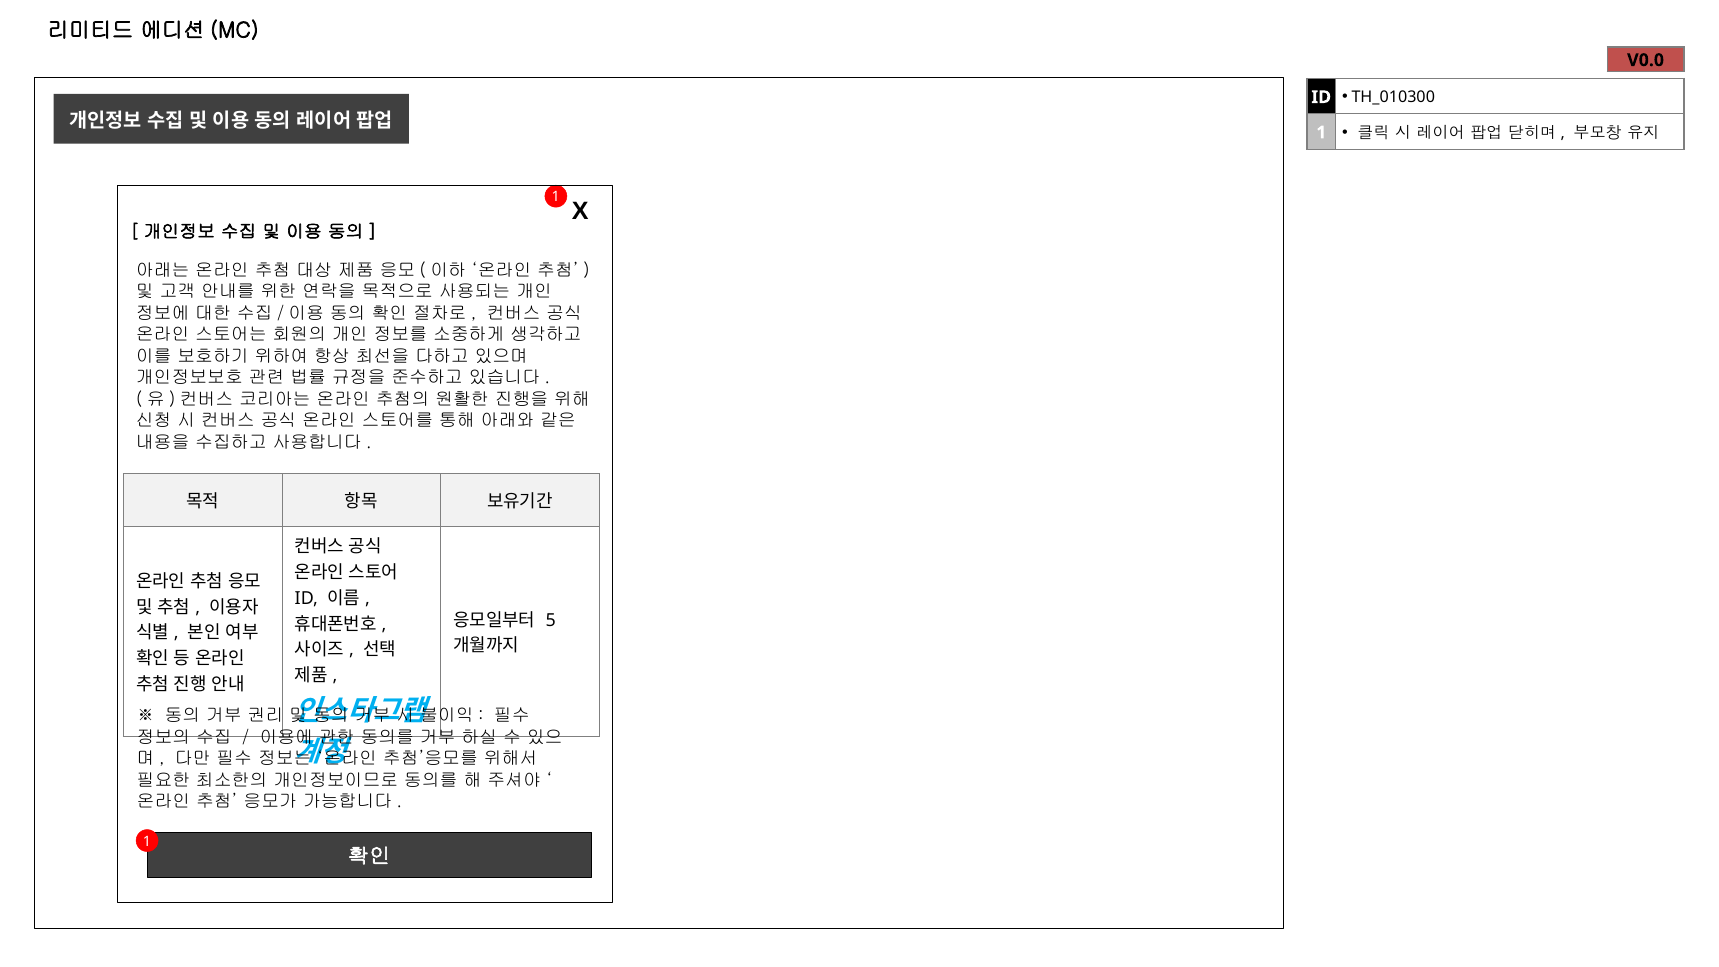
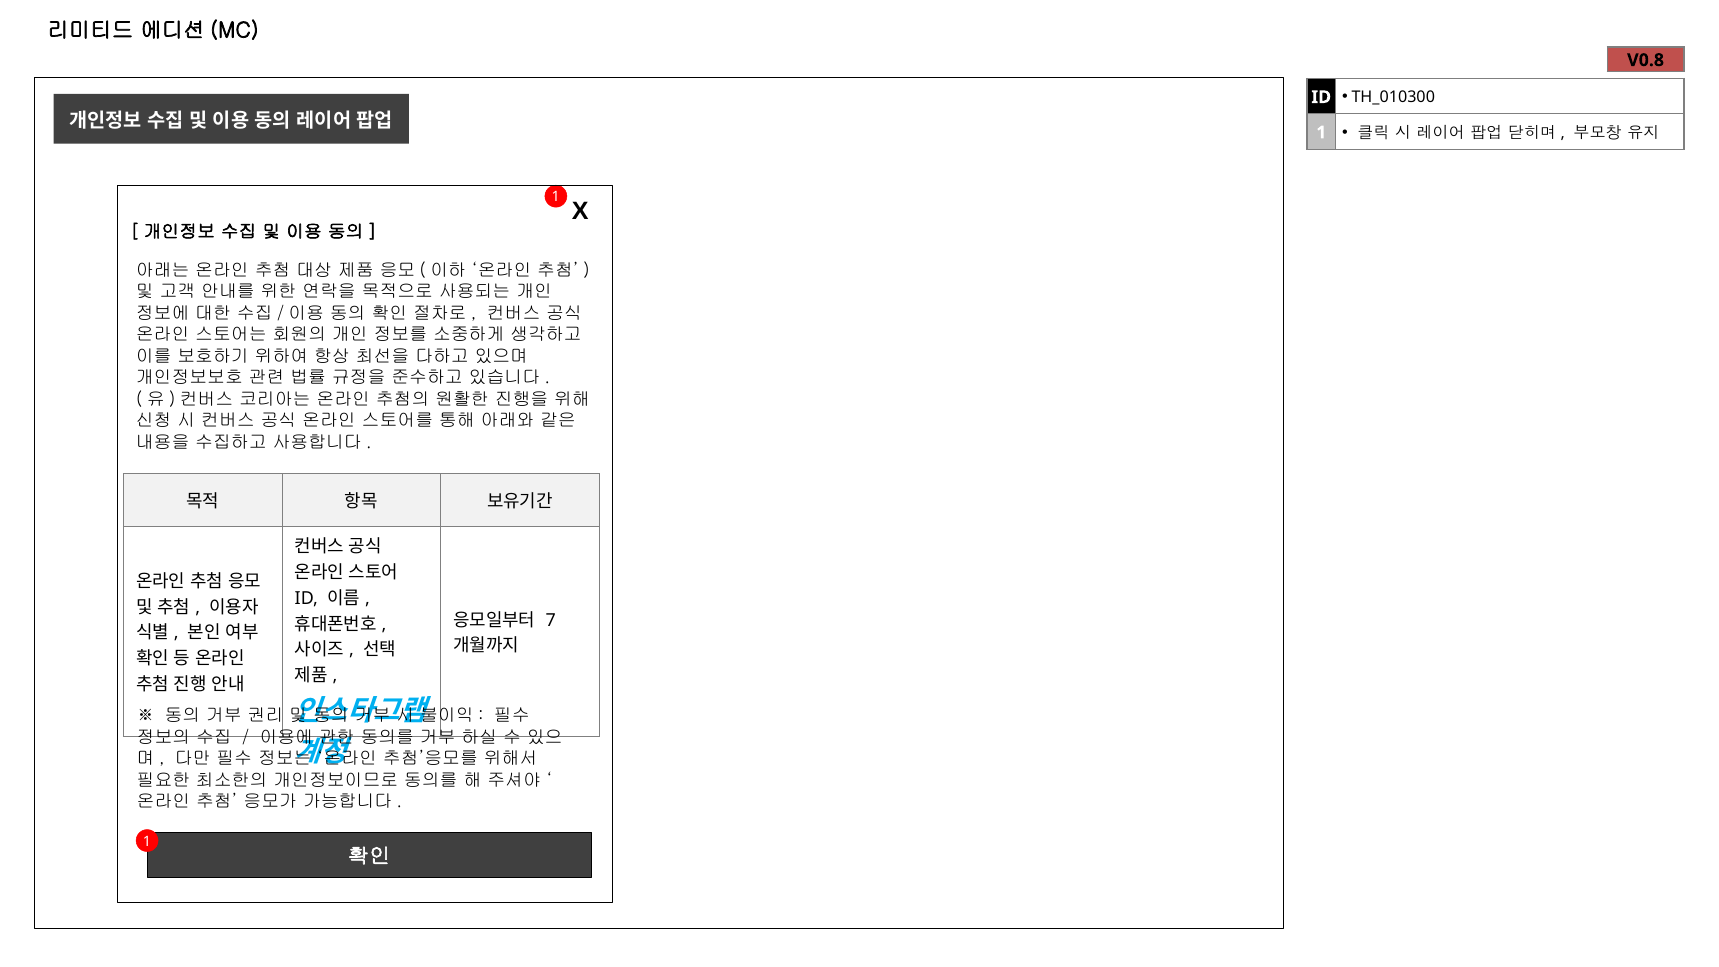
V0.0: V0.0 -> V0.8 (1646, 60)
5: 5 -> 7 (551, 620)
